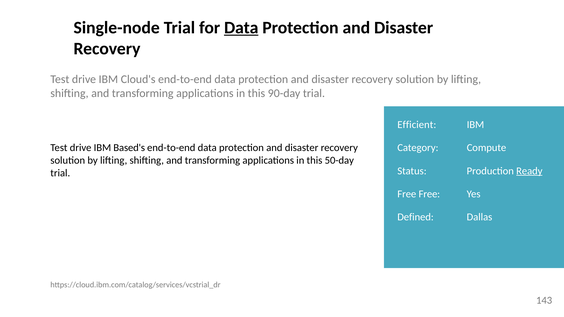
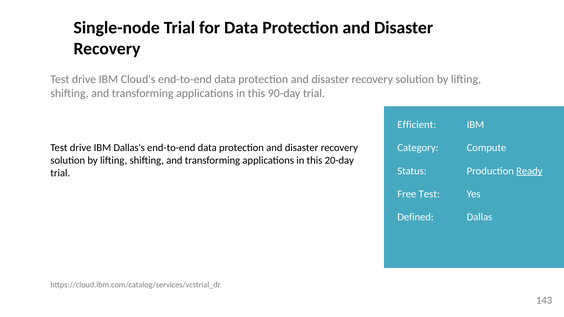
Data underline: present -> none (241, 28)
Based's: Based's -> Dallas's (129, 148)
50-day: 50-day -> 20-day (339, 161)
Free Free: Free -> Test (429, 194)
